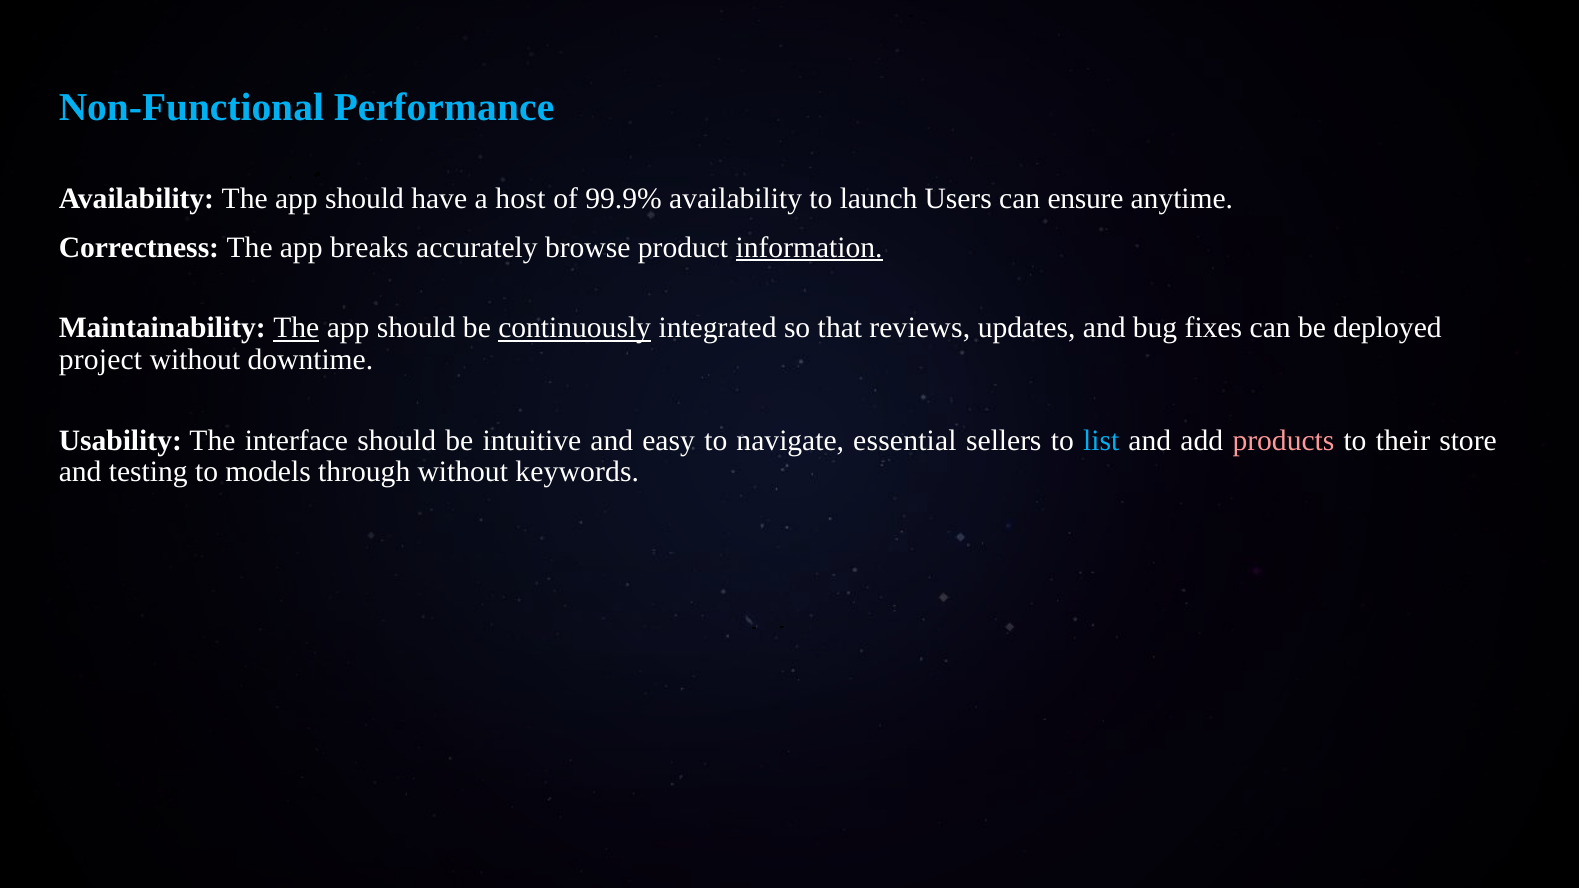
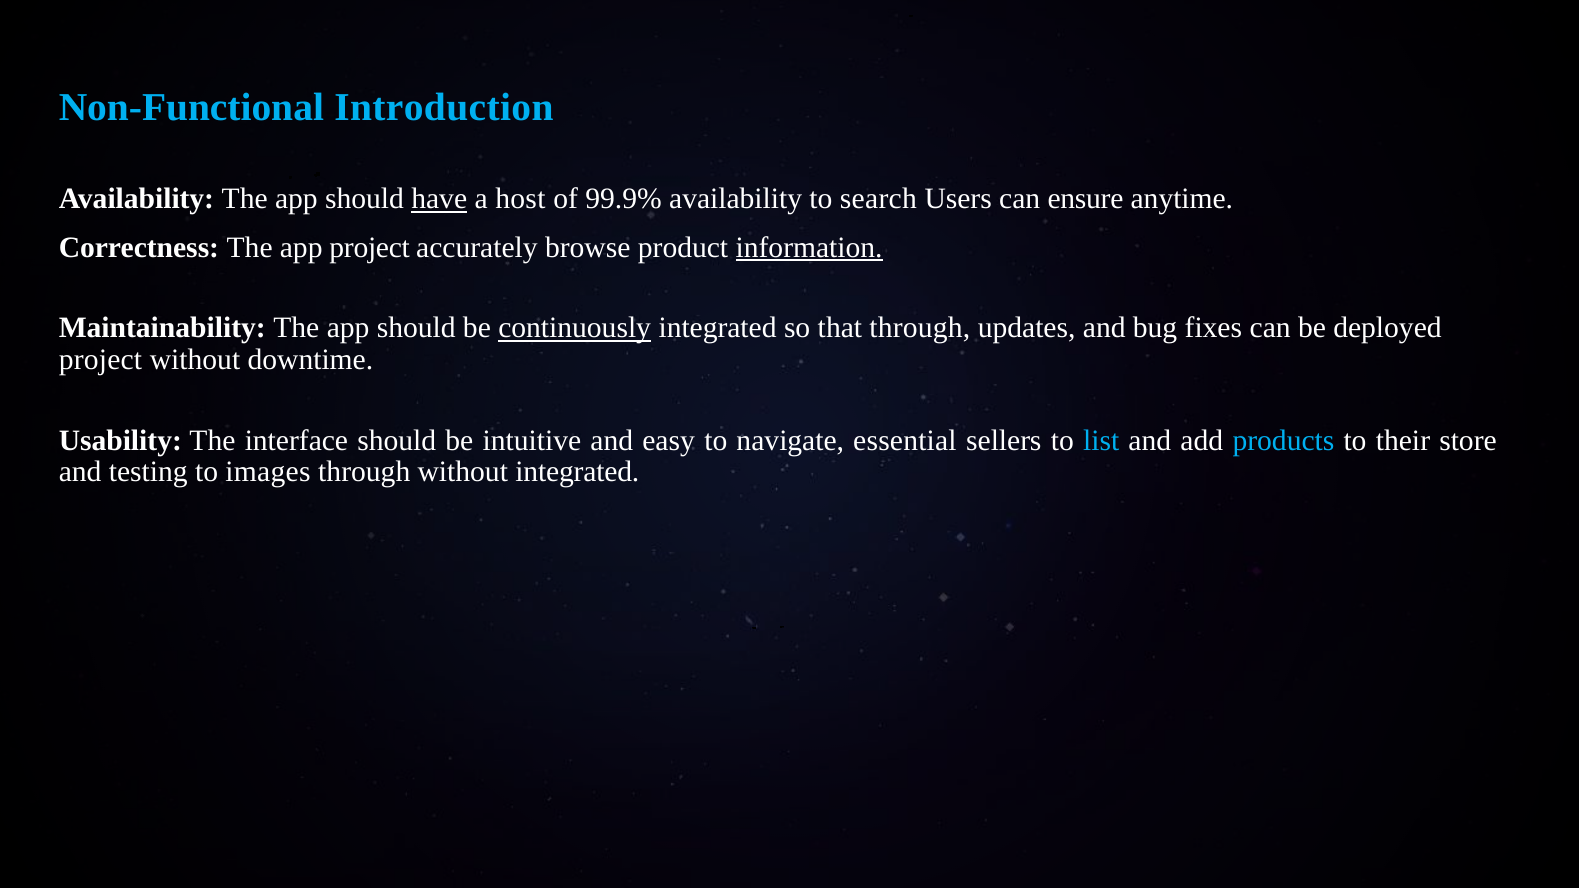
Performance: Performance -> Introduction (444, 108)
have underline: none -> present (439, 199)
launch: launch -> search (878, 199)
app breaks: breaks -> project (370, 248)
The underline: present -> none (296, 328)
that reviews: reviews -> through (920, 328)
products colour: pink -> light blue (1283, 440)
models: models -> images (268, 472)
without keywords: keywords -> integrated (577, 472)
